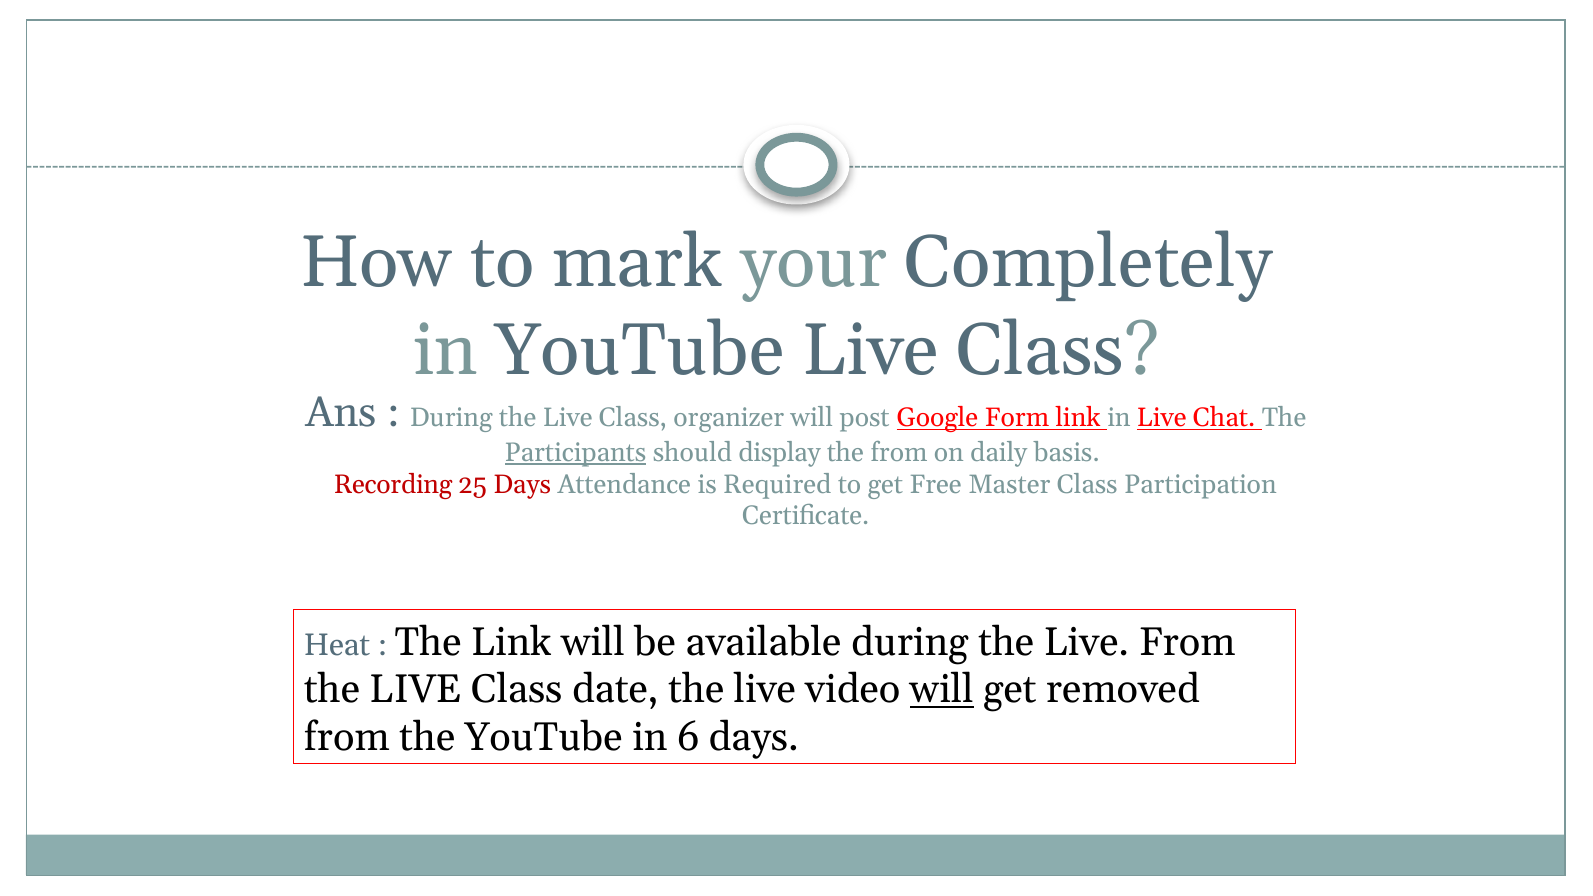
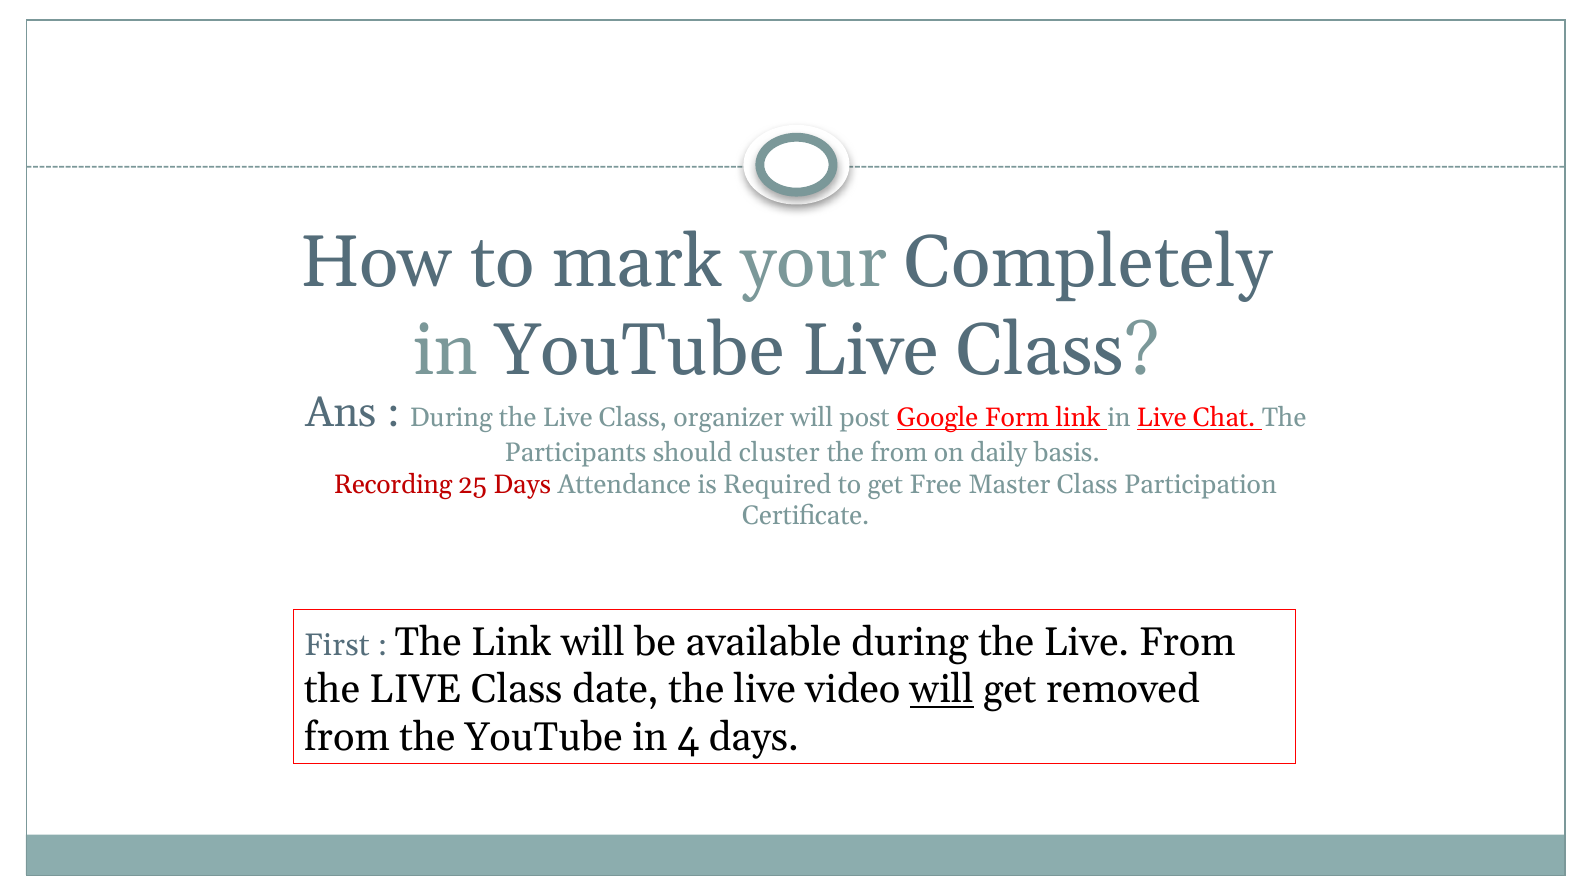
Participants underline: present -> none (576, 453)
display: display -> cluster (779, 453)
Heat: Heat -> First (337, 645)
6: 6 -> 4 (688, 738)
